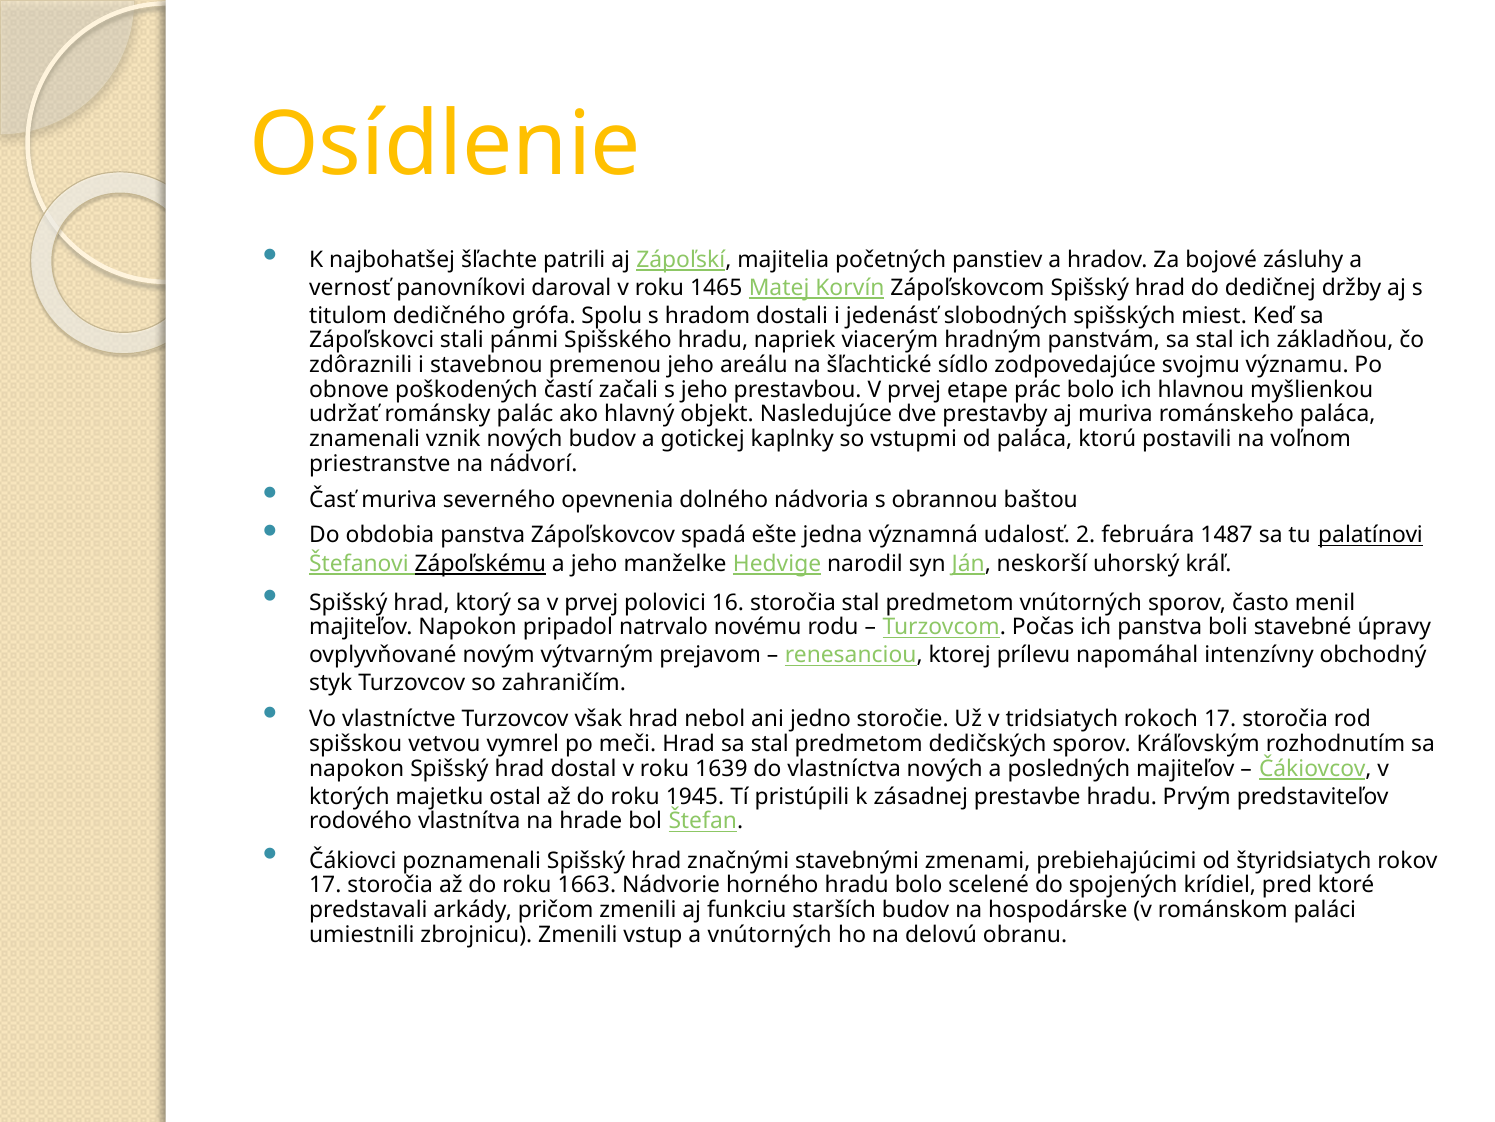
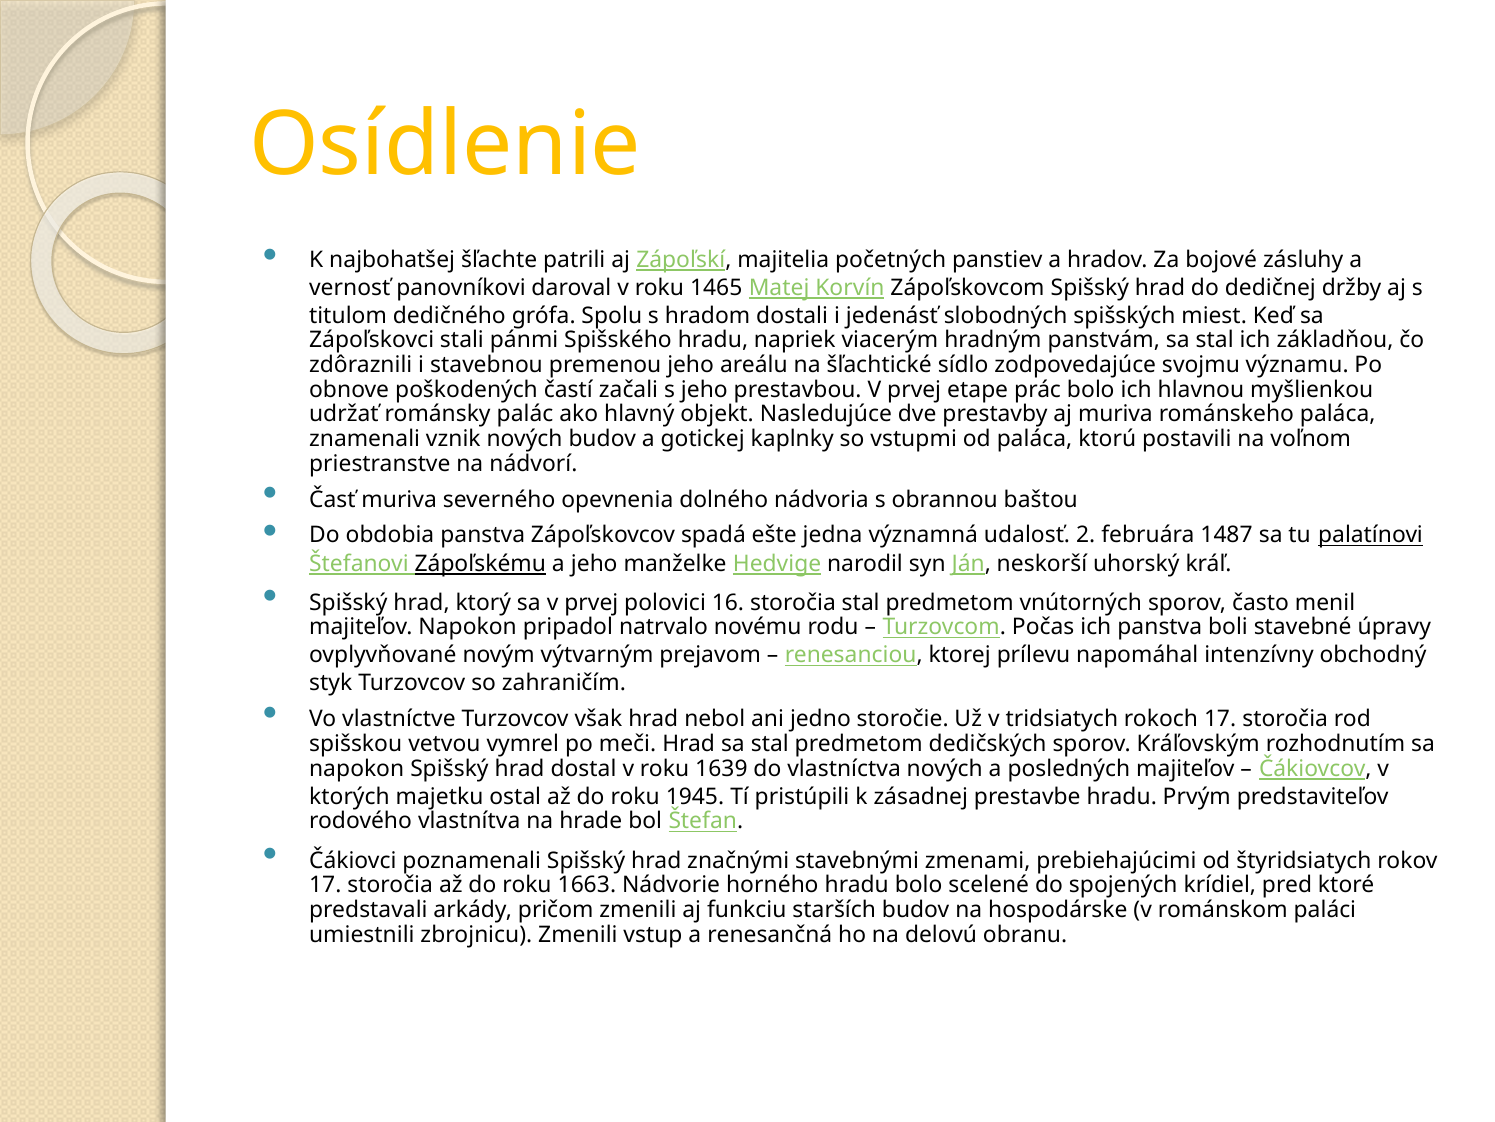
a vnútorných: vnútorných -> renesančná (770, 934)
